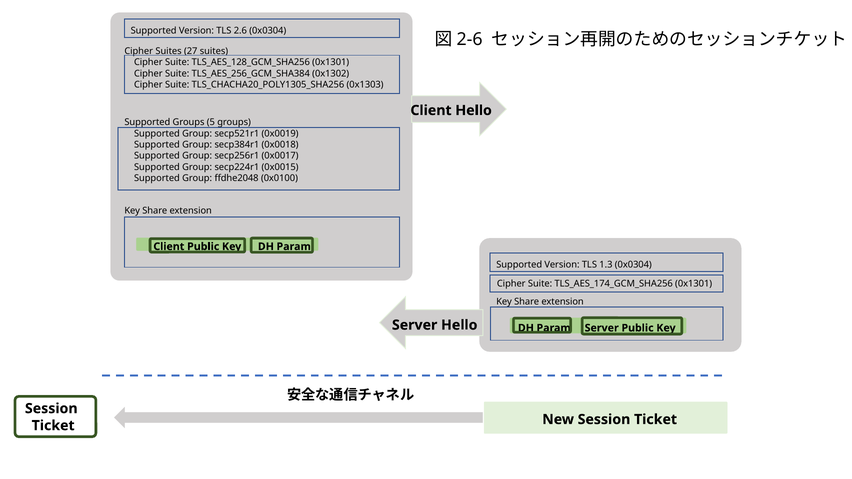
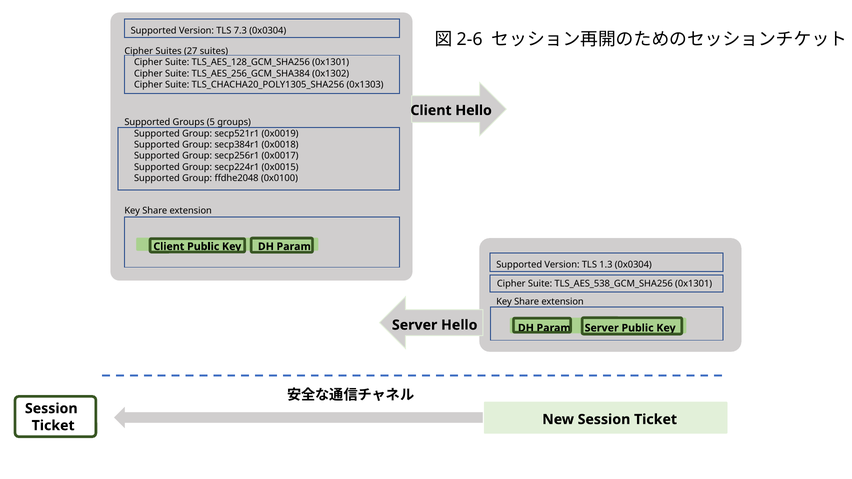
2.6: 2.6 -> 7.3 (240, 31)
TLS_AES_174_GCM_SHA256: TLS_AES_174_GCM_SHA256 -> TLS_AES_538_GCM_SHA256 (614, 284)
